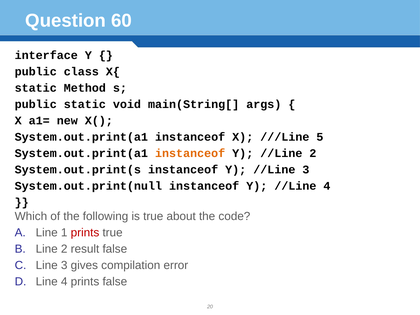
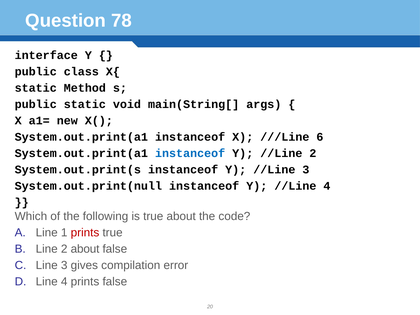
60: 60 -> 78 (122, 21)
5: 5 -> 6 (320, 137)
instanceof colour: orange -> blue (190, 153)
2 result: result -> about (85, 249)
